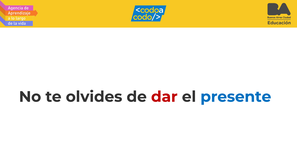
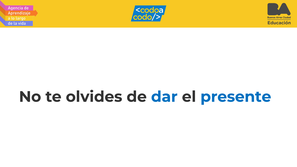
dar colour: red -> blue (164, 97)
